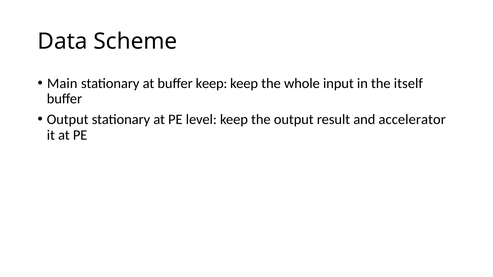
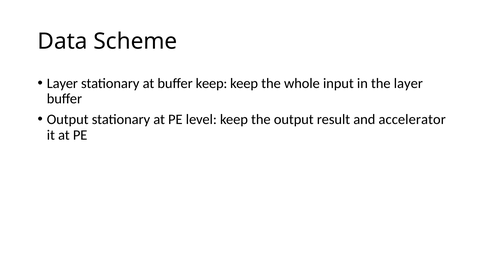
Main: Main -> Layer (62, 83)
the itself: itself -> layer (408, 83)
